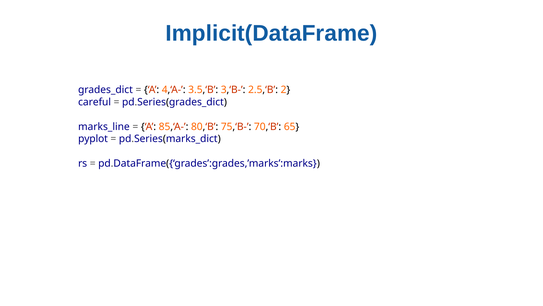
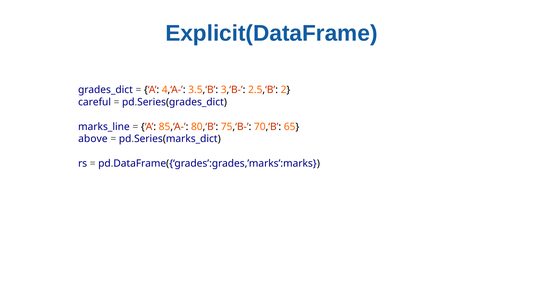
Implicit(DataFrame: Implicit(DataFrame -> Explicit(DataFrame (271, 33)
pyplot: pyplot -> above (93, 139)
